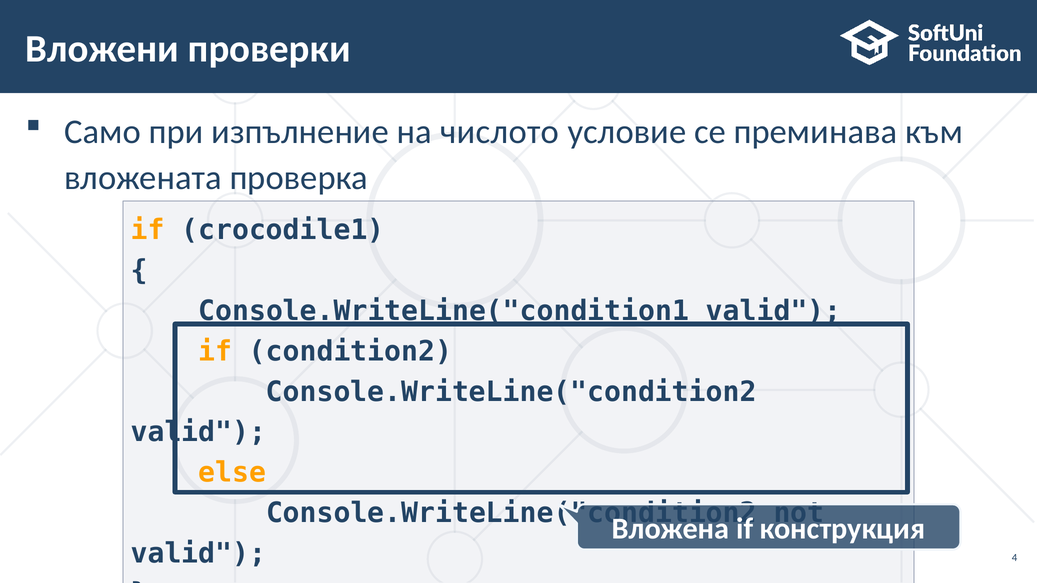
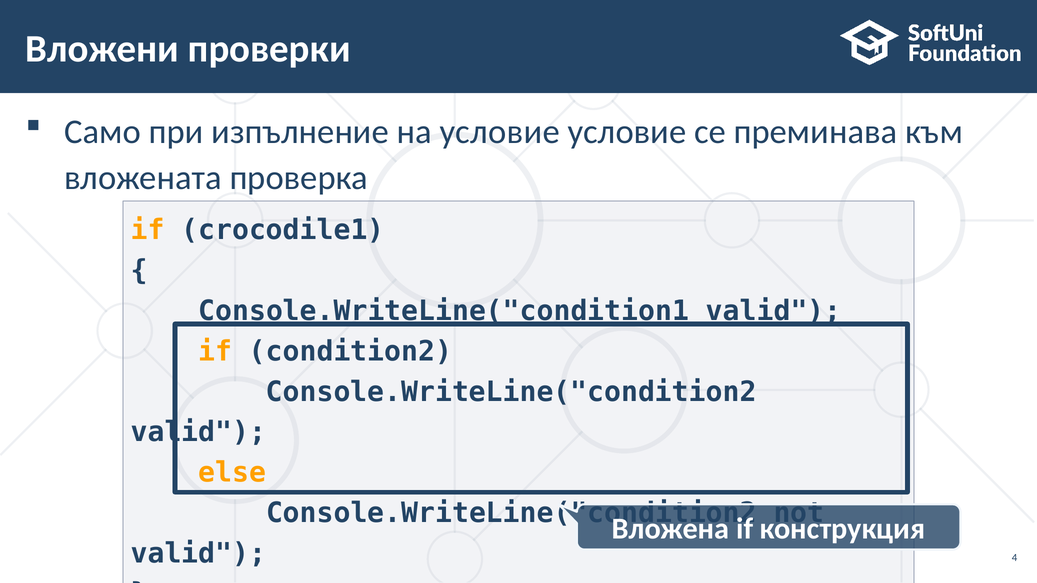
на числото: числото -> условие (500, 132)
